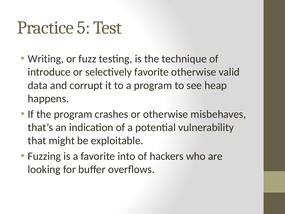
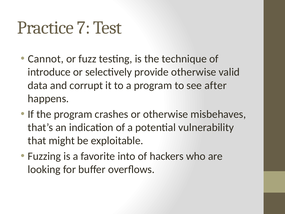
5: 5 -> 7 (84, 28)
Writing: Writing -> Cannot (46, 59)
selectively favorite: favorite -> provide (152, 72)
heap: heap -> after (216, 85)
